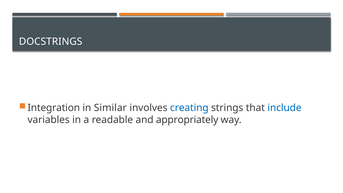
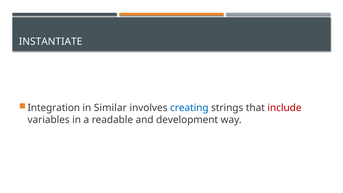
DOCSTRINGS: DOCSTRINGS -> INSTANTIATE (51, 42)
include colour: blue -> red (284, 108)
appropriately: appropriately -> development (187, 120)
